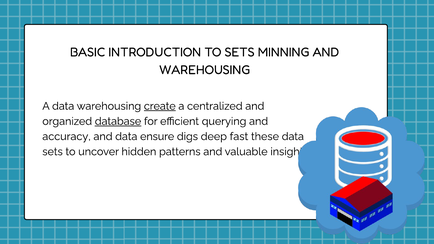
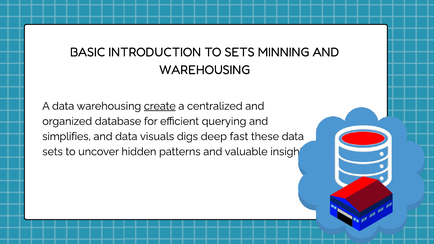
database underline: present -> none (118, 121)
accuracy: accuracy -> simplifies (67, 137)
ensure: ensure -> visuals (157, 137)
